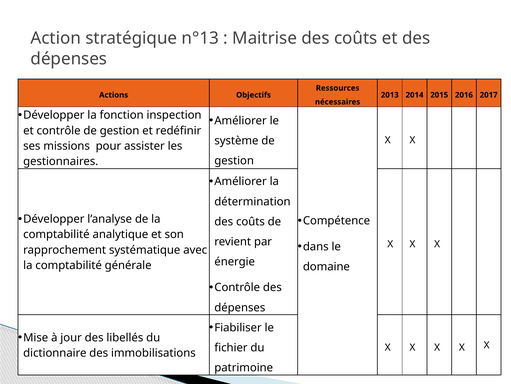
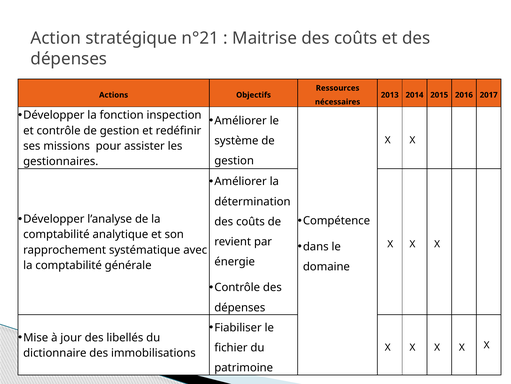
n°13: n°13 -> n°21 (200, 38)
